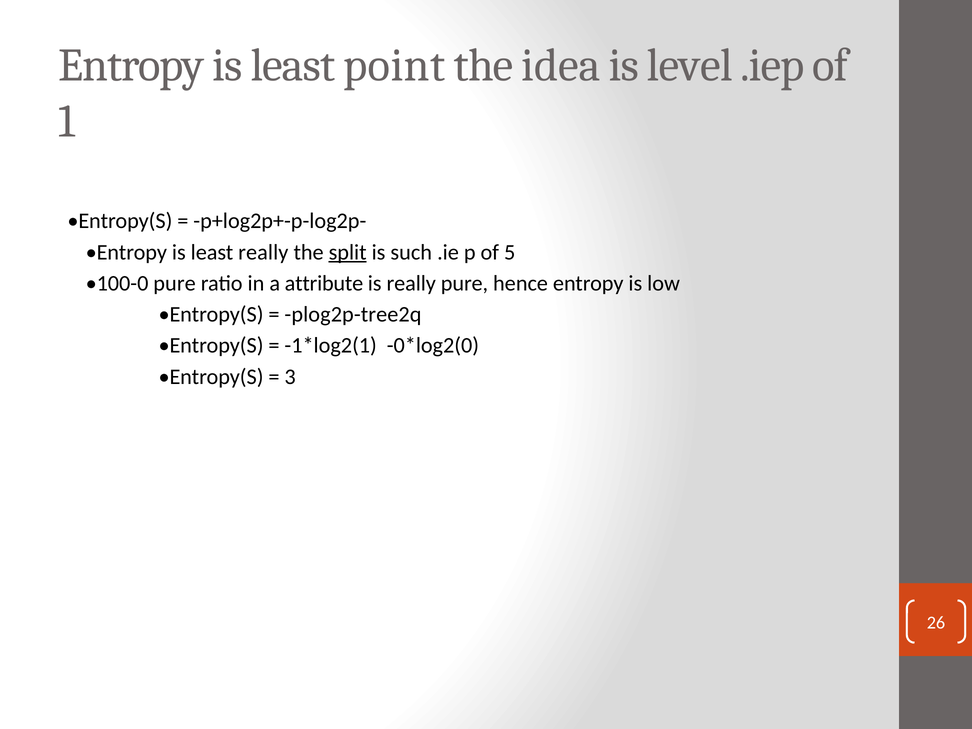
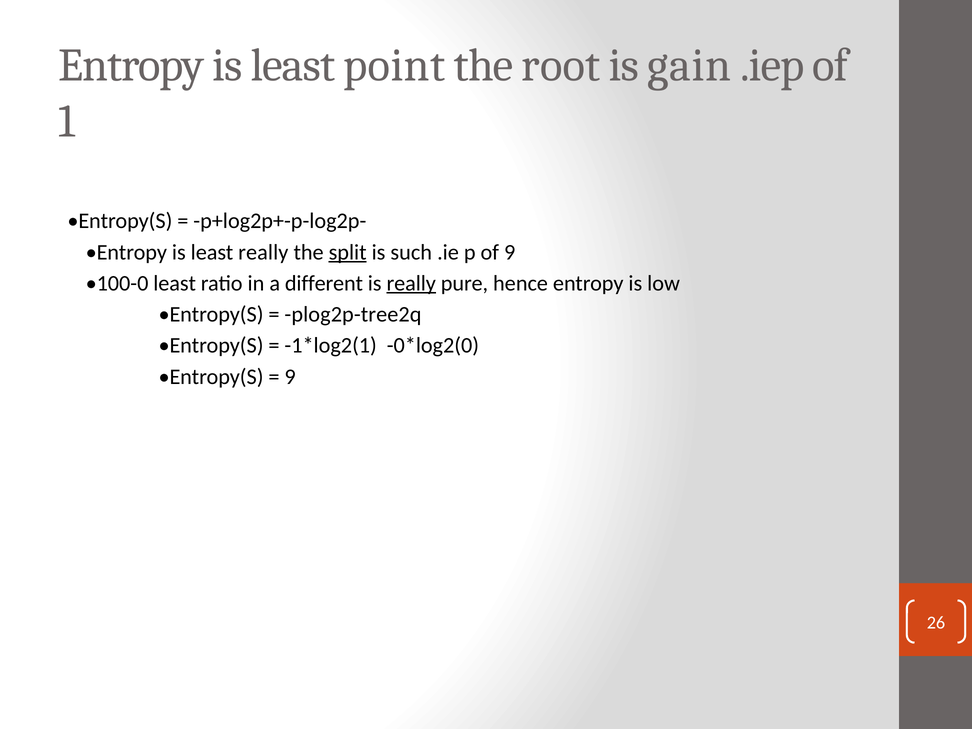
idea: idea -> root (561, 65)
level: level -> gain (689, 65)
of 5: 5 -> 9 (510, 252)
•100-0 pure: pure -> least (175, 283)
attribute: attribute -> different (324, 283)
really underline: none -> present (411, 283)
3: 3 -> 9 (290, 377)
